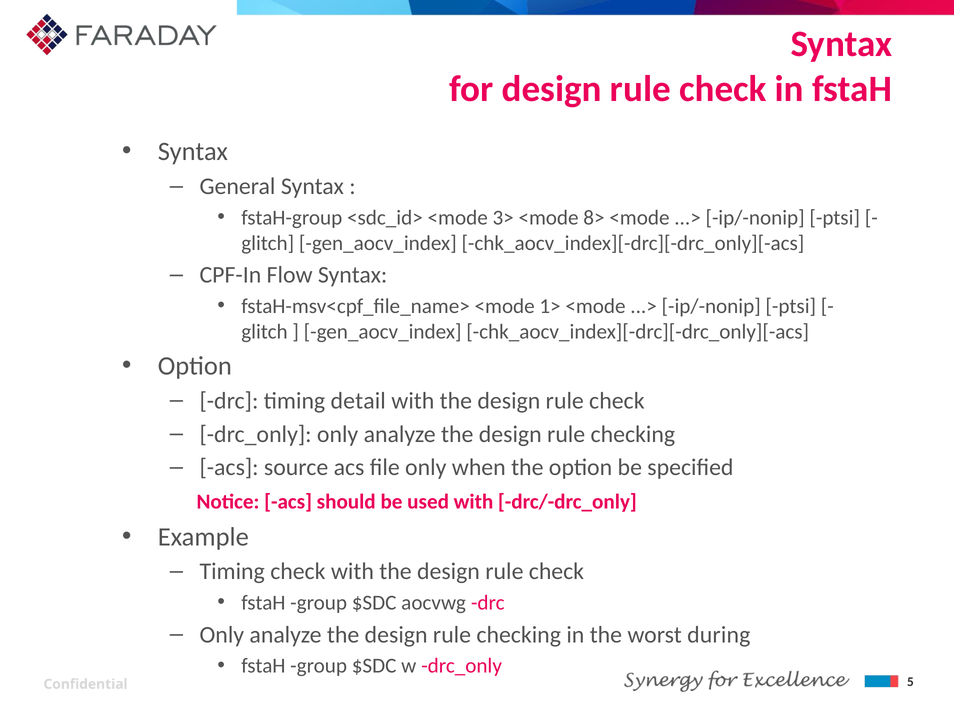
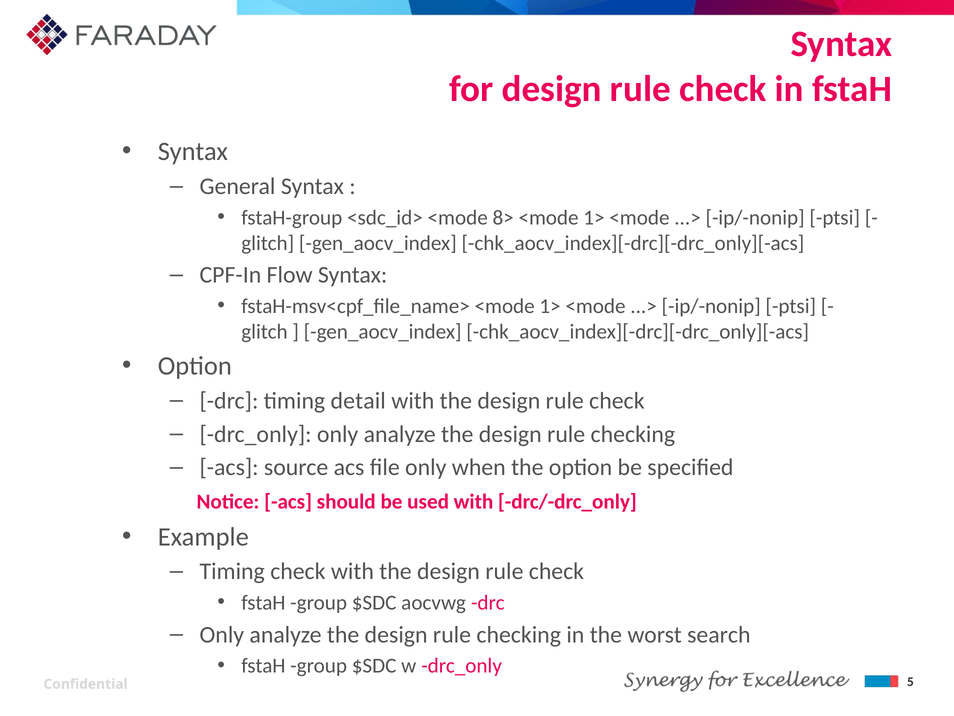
3>: 3> -> 8> (503, 218)
8>: 8> -> 1> (594, 218)
during: during -> search (719, 634)
